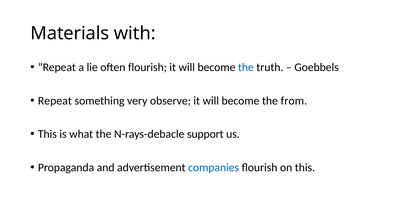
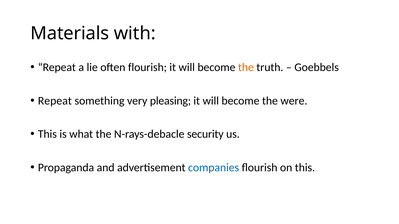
the colour: blue -> orange (246, 67)
observe: observe -> pleasing (170, 101)
from: from -> were (294, 101)
support: support -> security (205, 134)
